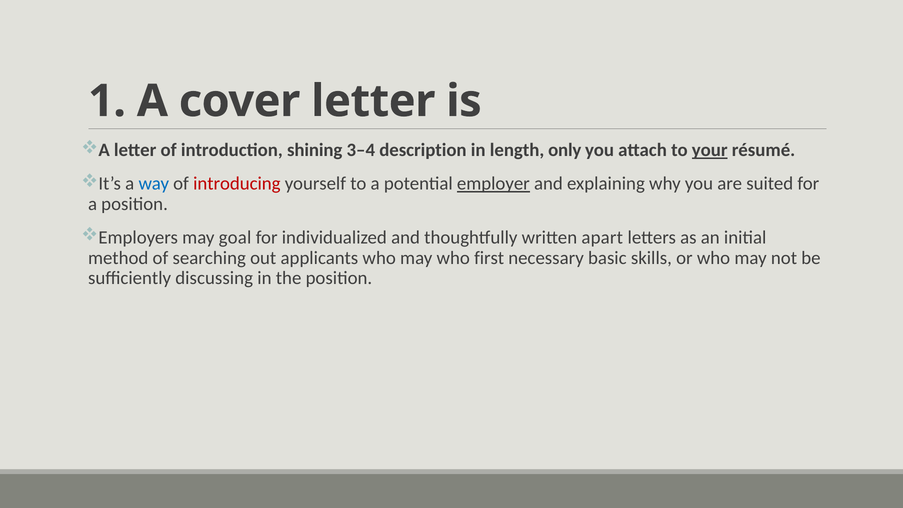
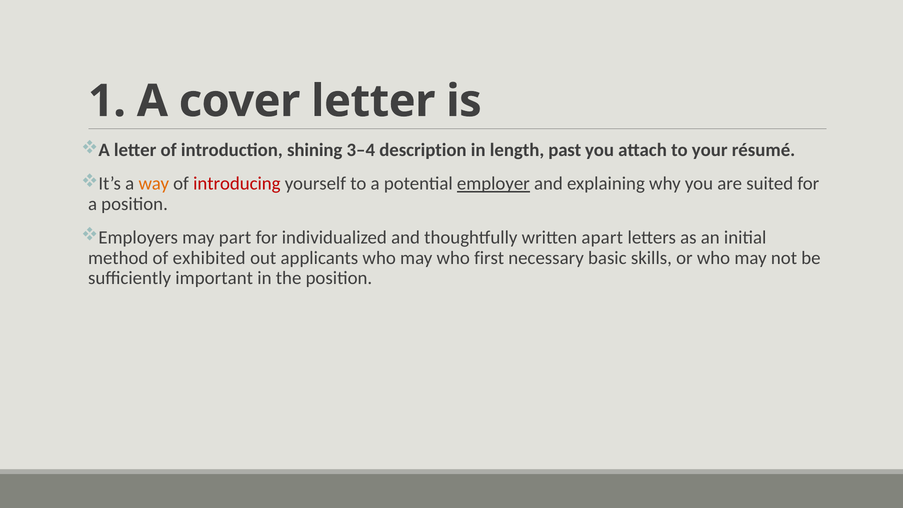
only: only -> past (565, 150)
your underline: present -> none (710, 150)
way colour: blue -> orange (154, 184)
goal: goal -> part (235, 237)
searching: searching -> exhibited (209, 258)
discussing: discussing -> important (214, 278)
